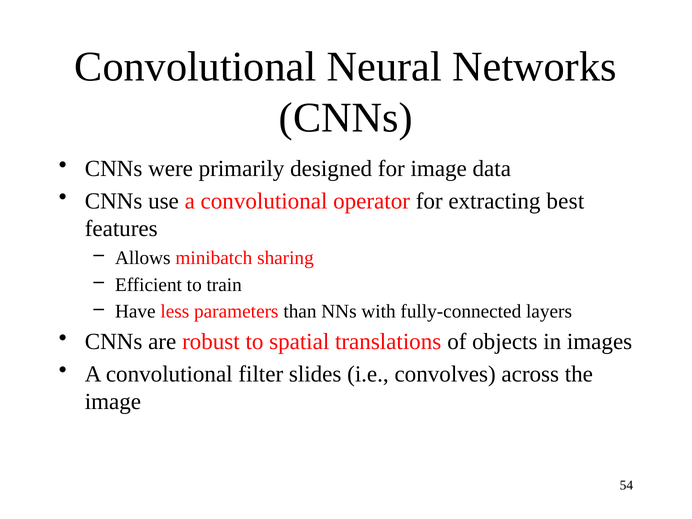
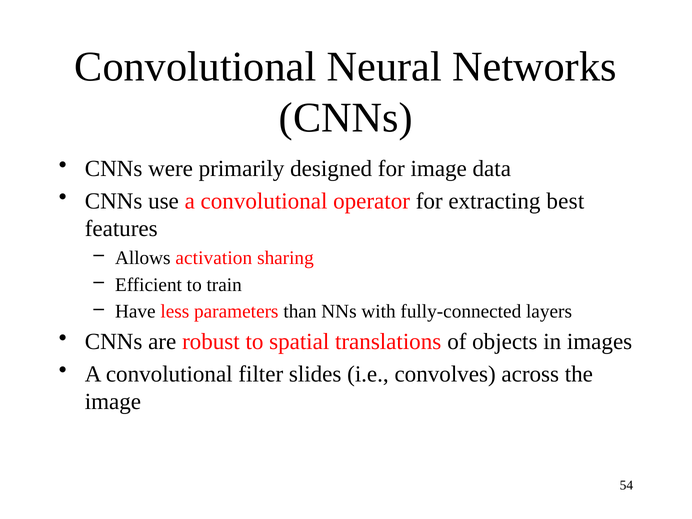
minibatch: minibatch -> activation (214, 258)
